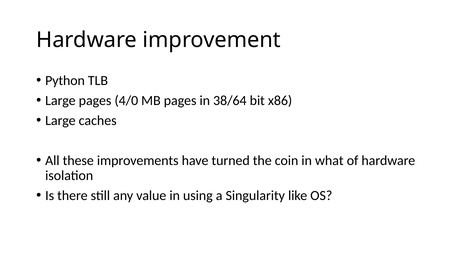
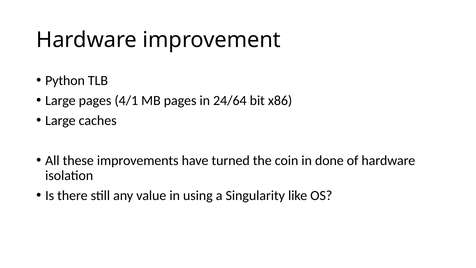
4/0: 4/0 -> 4/1 (126, 100)
38/64: 38/64 -> 24/64 (230, 100)
what: what -> done (329, 160)
